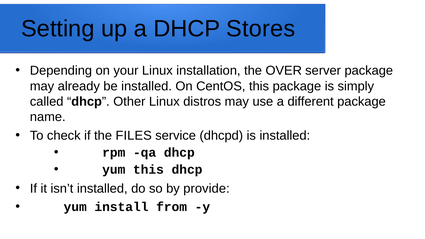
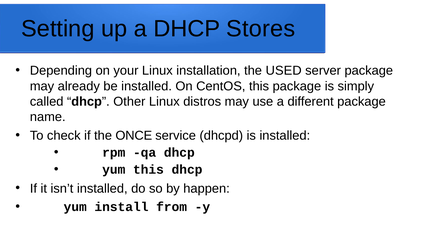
OVER: OVER -> USED (284, 71)
FILES: FILES -> ONCE (134, 136)
provide: provide -> happen (207, 188)
